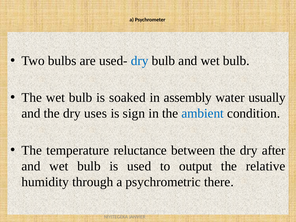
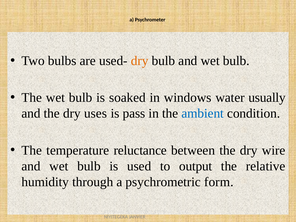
dry colour: blue -> orange (140, 61)
assembly: assembly -> windows (188, 98)
sign: sign -> pass (134, 113)
after: after -> wire (274, 150)
there: there -> form (219, 182)
